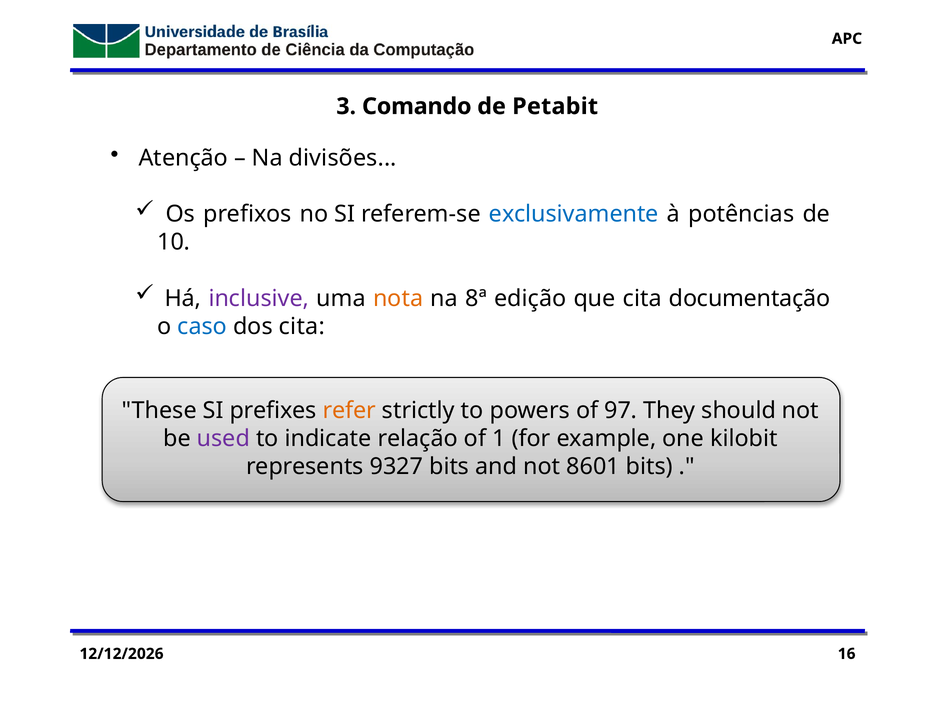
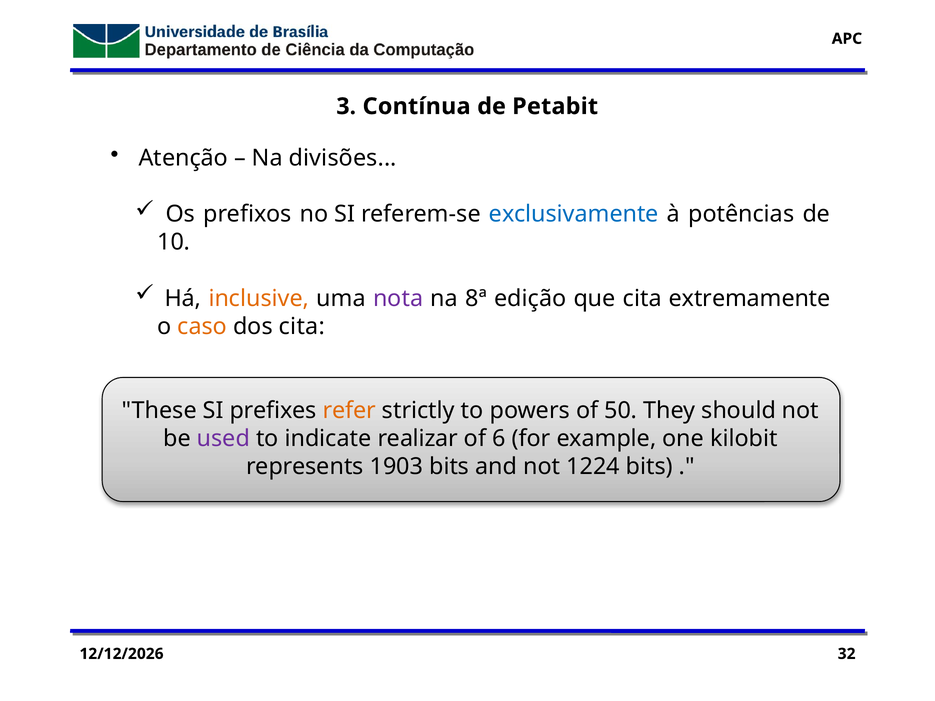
Comando: Comando -> Contínua (417, 106)
inclusive colour: purple -> orange (259, 298)
nota colour: orange -> purple (398, 298)
documentação: documentação -> extremamente (750, 298)
caso colour: blue -> orange (202, 326)
97: 97 -> 50 (621, 411)
relação: relação -> realizar (418, 439)
1: 1 -> 6 (499, 439)
9327: 9327 -> 1903 (396, 467)
8601: 8601 -> 1224 (593, 467)
16: 16 -> 32 (847, 654)
